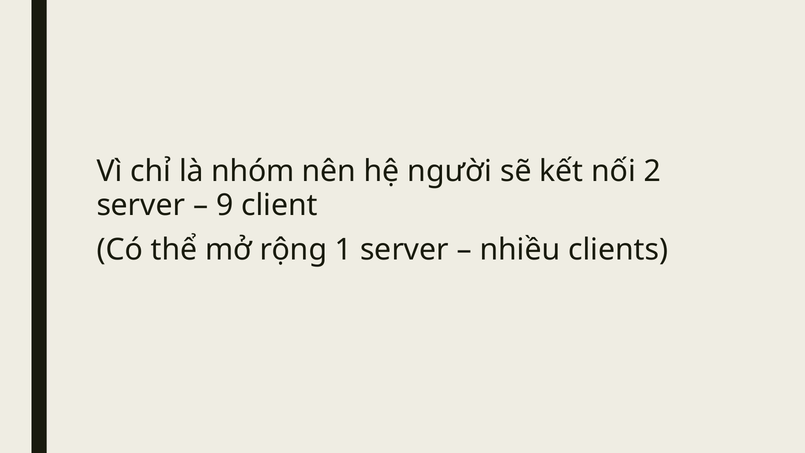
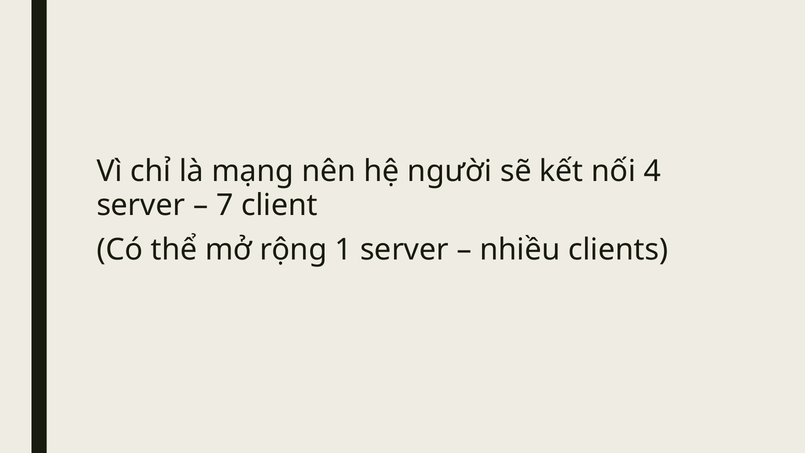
nhóm: nhóm -> mạng (253, 171)
2: 2 -> 4 (652, 171)
9: 9 -> 7 (225, 205)
